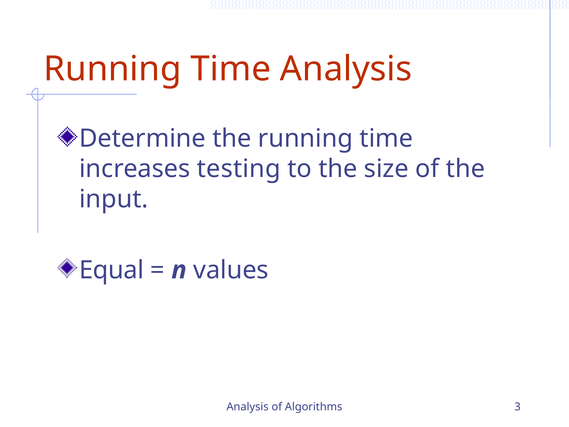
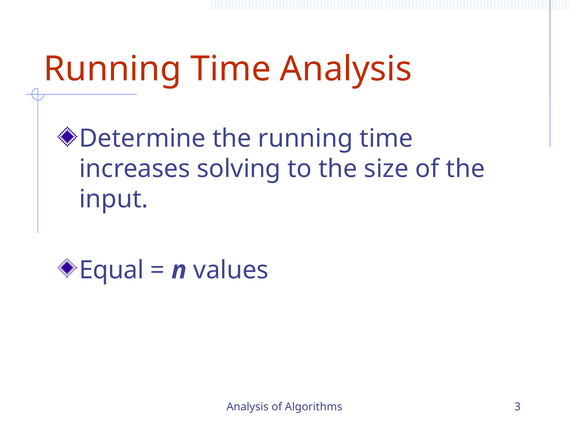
testing: testing -> solving (239, 169)
